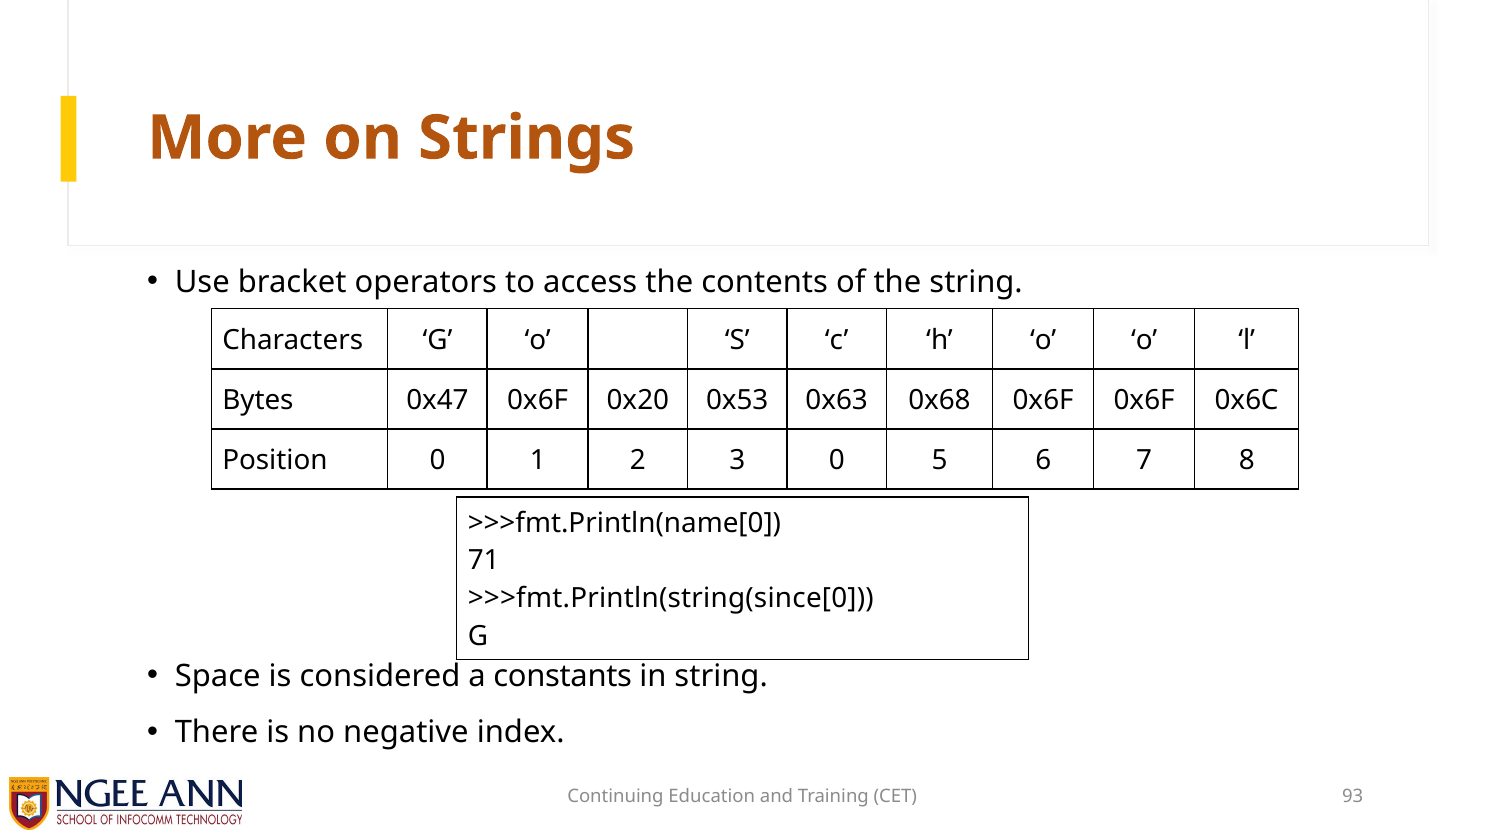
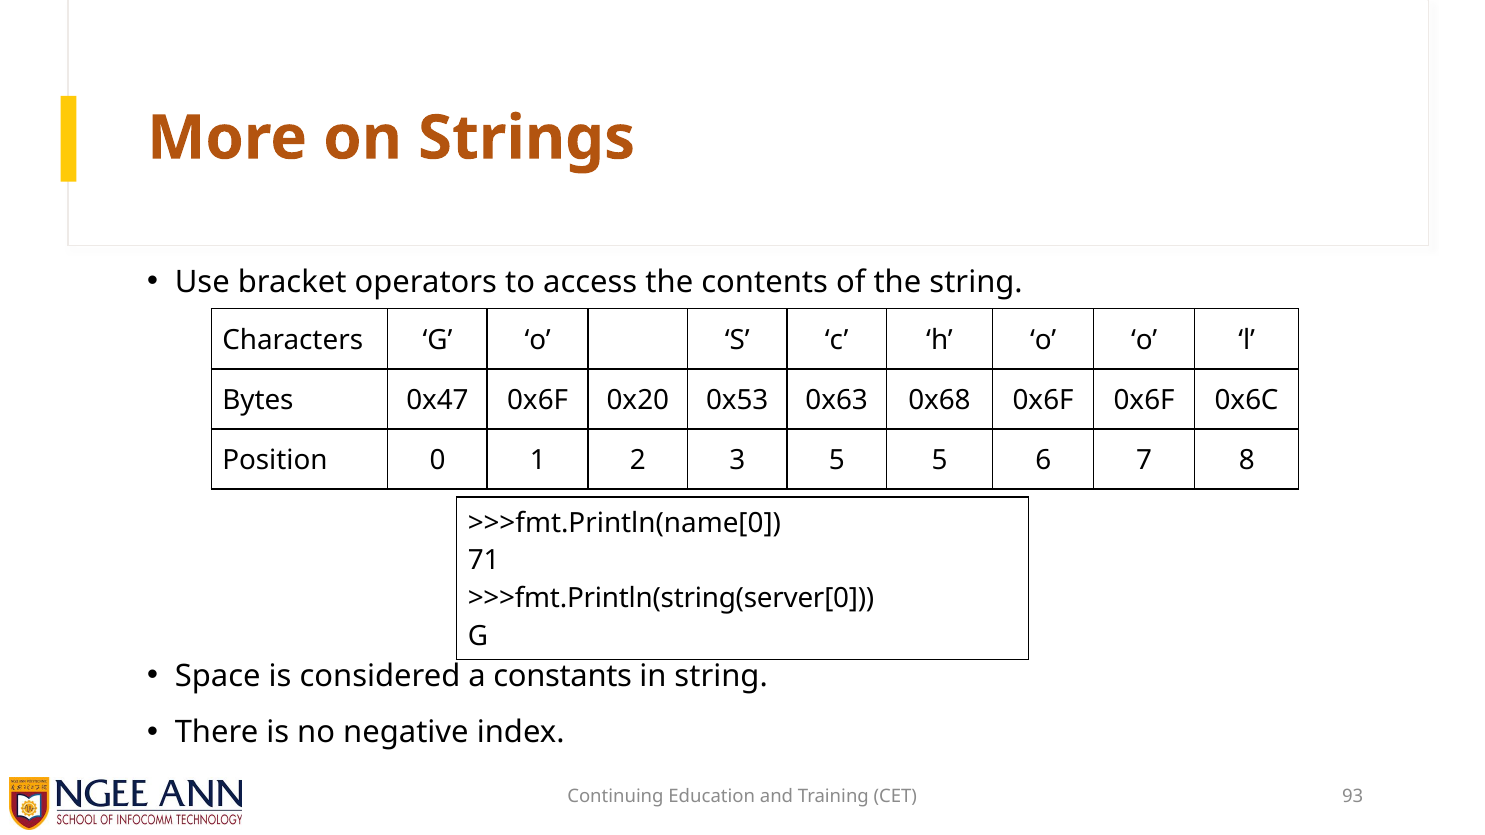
3 0: 0 -> 5 (837, 461)
>>>fmt.Println(string(since[0: >>>fmt.Println(string(since[0 -> >>>fmt.Println(string(server[0 (671, 599)
